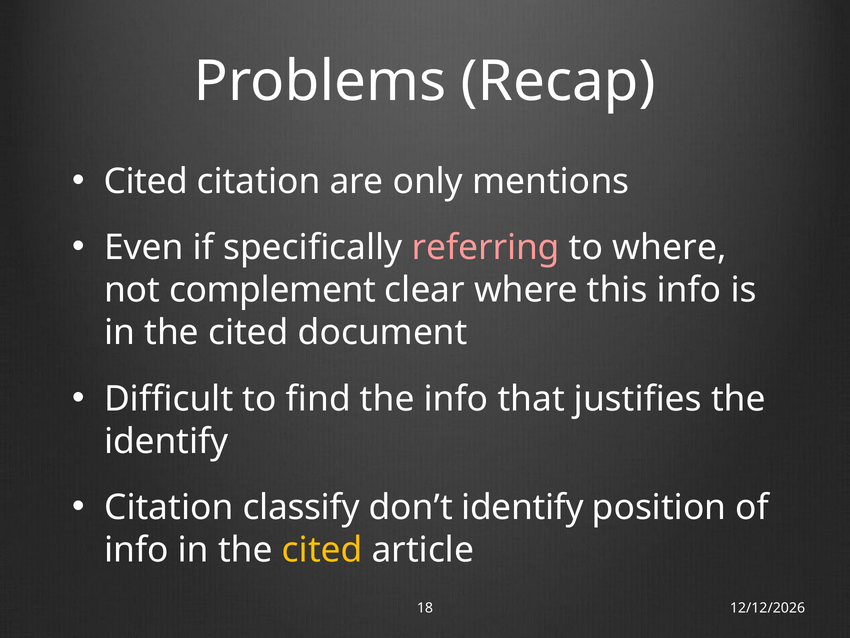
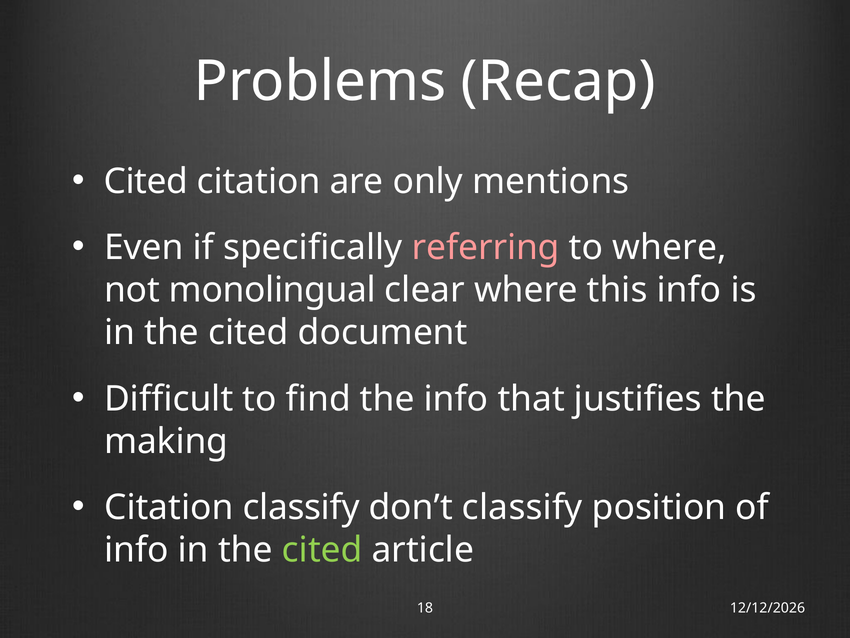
complement: complement -> monolingual (272, 290)
identify: identify -> making (166, 441)
don’t identify: identify -> classify (522, 507)
cited colour: yellow -> light green (322, 550)
